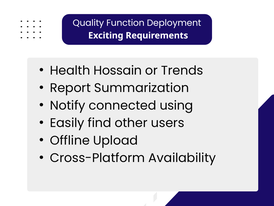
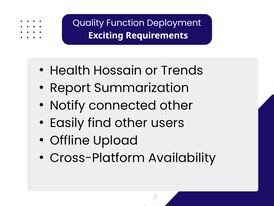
connected using: using -> other (176, 105)
